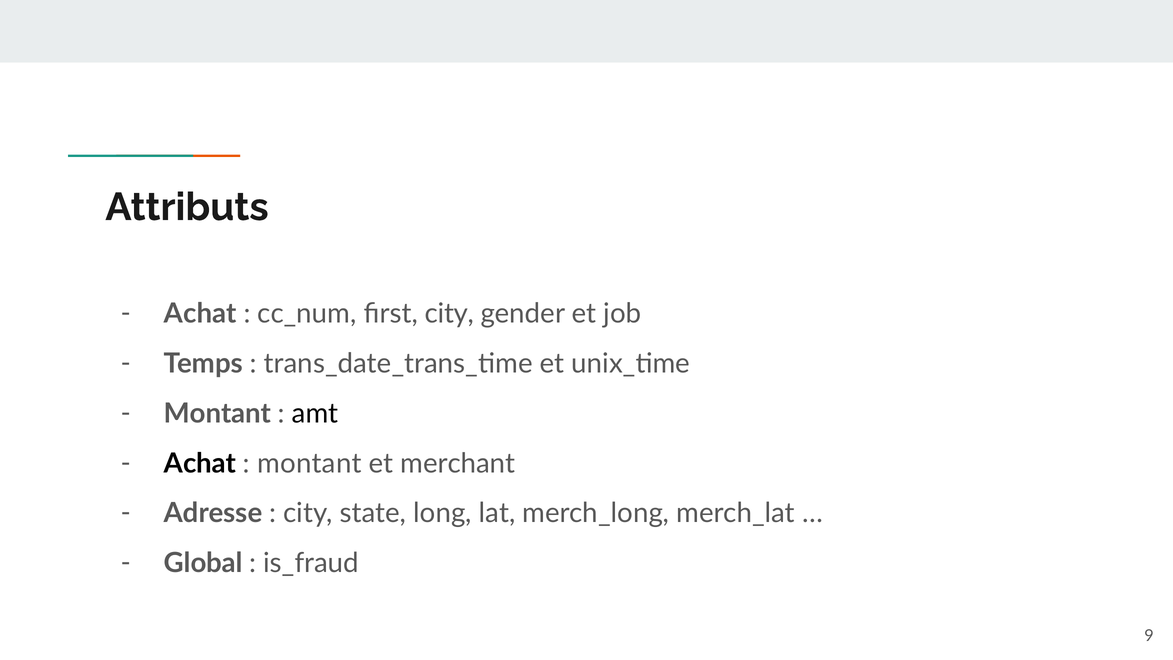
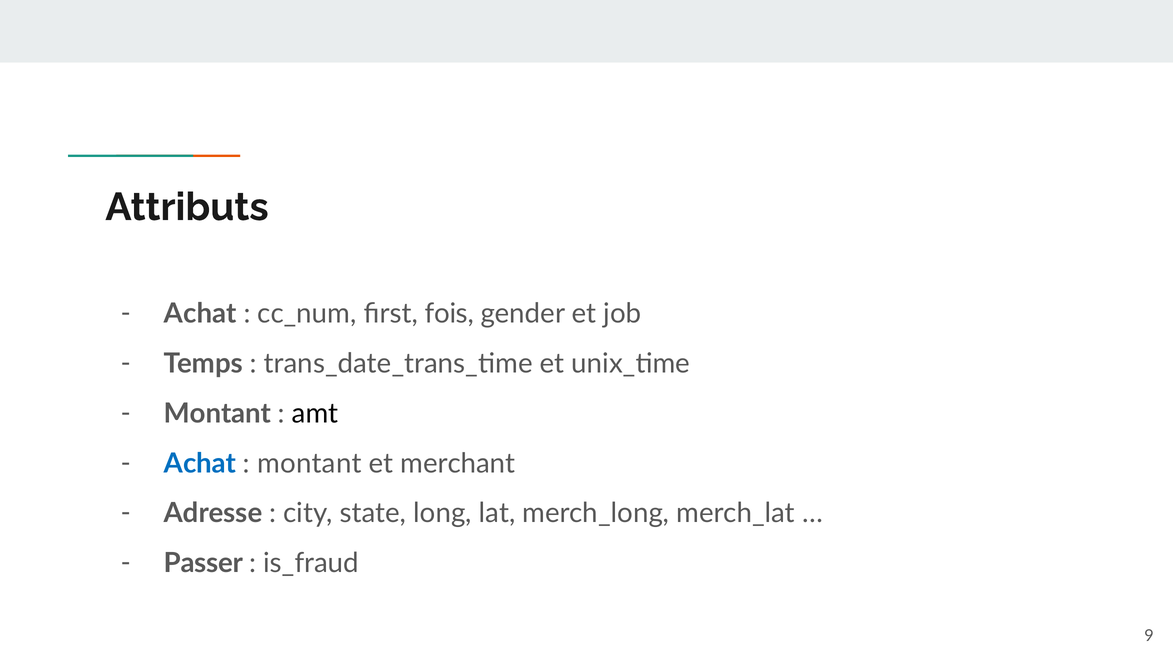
first city: city -> fois (449, 314)
Achat colour: black -> blue (200, 463)
Global: Global -> Passer (203, 563)
